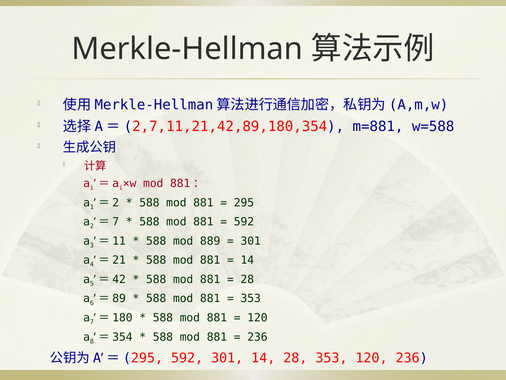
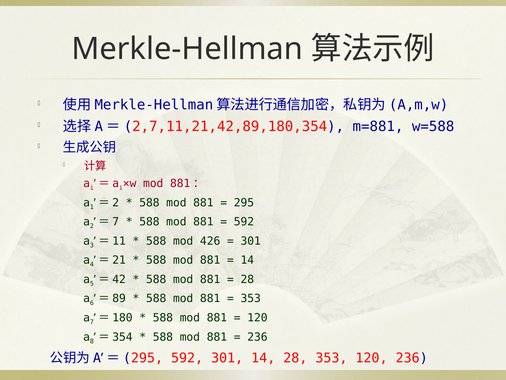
889: 889 -> 426 (210, 241)
